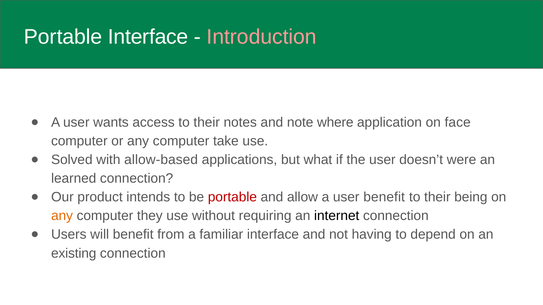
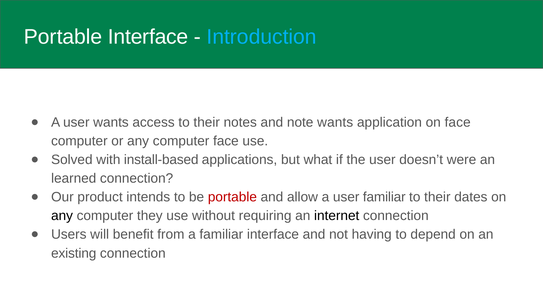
Introduction colour: pink -> light blue (262, 37)
note where: where -> wants (335, 123)
computer take: take -> face (226, 141)
allow-based: allow-based -> install-based (161, 160)
user benefit: benefit -> familiar (384, 197)
being: being -> dates (471, 197)
any colour: orange -> black (62, 216)
